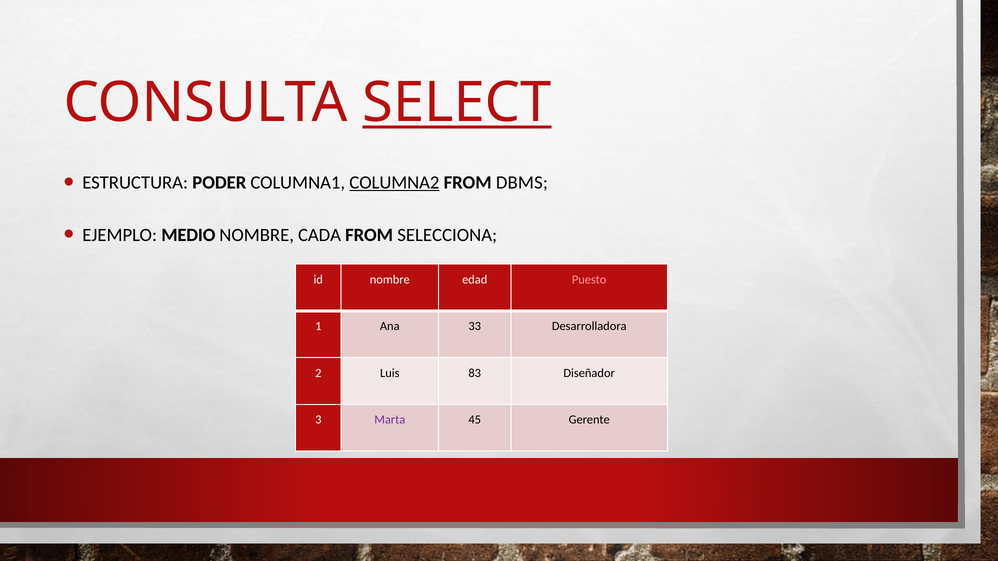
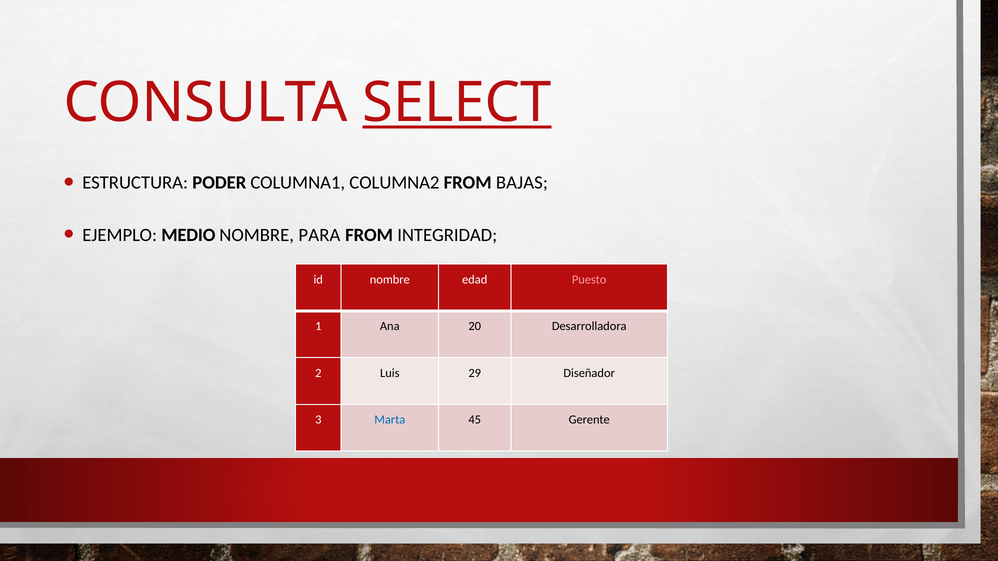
COLUMNA2 underline: present -> none (394, 183)
DBMS: DBMS -> BAJAS (522, 183)
CADA: CADA -> PARA (319, 235)
SELECCIONA: SELECCIONA -> INTEGRIDAD (447, 235)
33: 33 -> 20 (475, 326)
83: 83 -> 29 (475, 373)
Marta colour: purple -> blue (390, 420)
